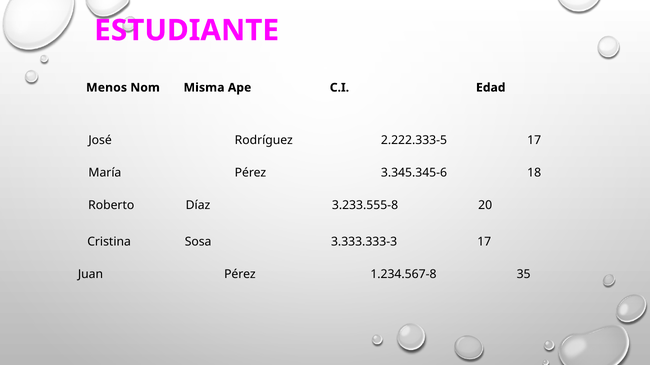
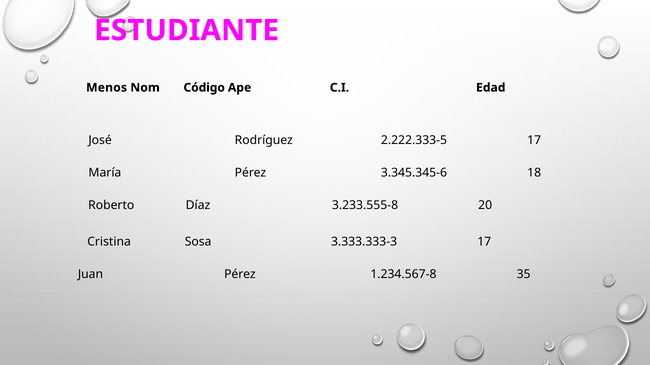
Misma: Misma -> Código (204, 88)
